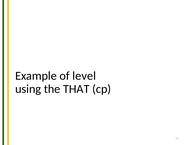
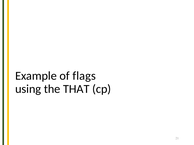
level: level -> flags (84, 76)
